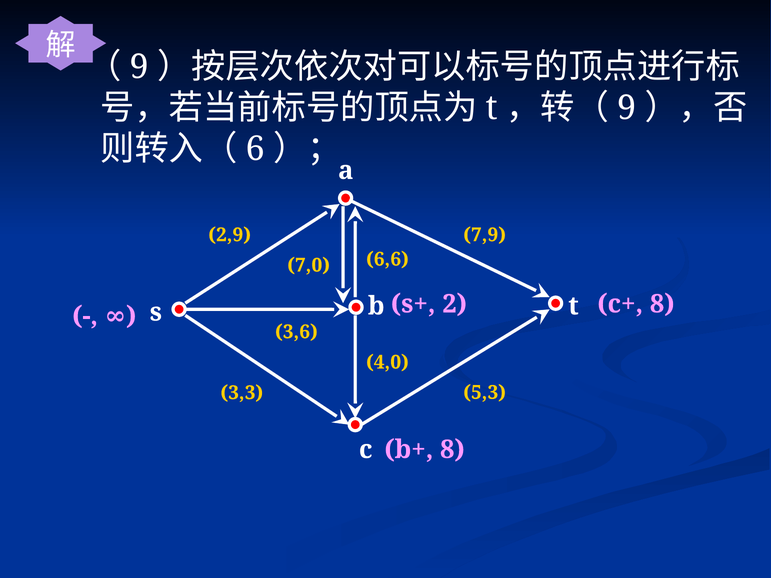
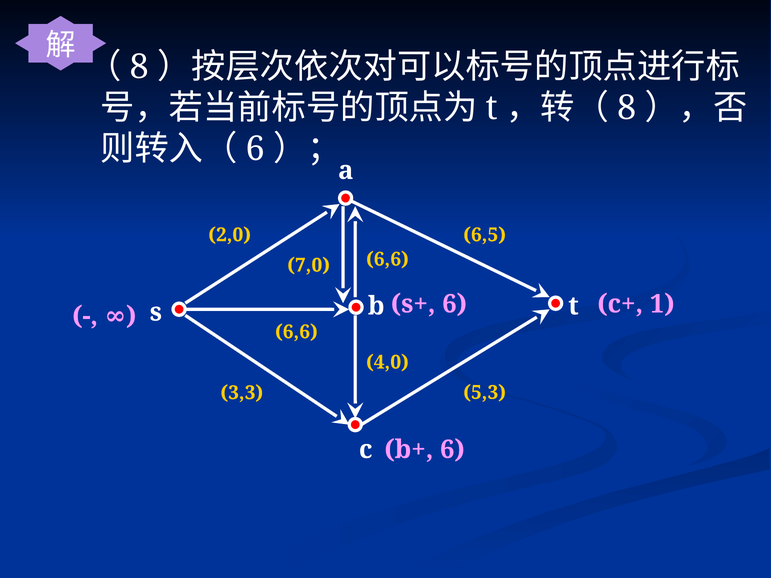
9: 9 -> 8 (139, 67)
9: 9 -> 8 (627, 108)
2,9: 2,9 -> 2,0 (230, 235)
7,9: 7,9 -> 6,5 (485, 235)
s+ 2: 2 -> 6 (455, 304)
c+ 8: 8 -> 1 (662, 304)
3,6: 3,6 -> 6,6 (296, 332)
b+ 8: 8 -> 6 (452, 450)
